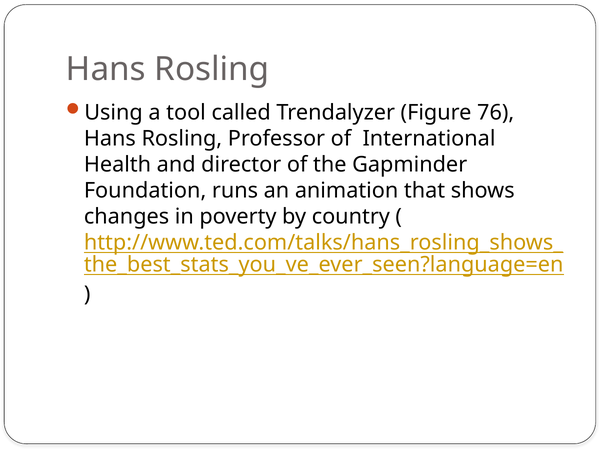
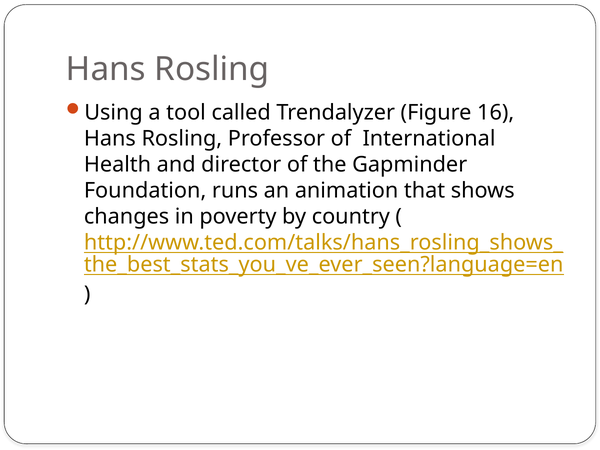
76: 76 -> 16 (496, 113)
